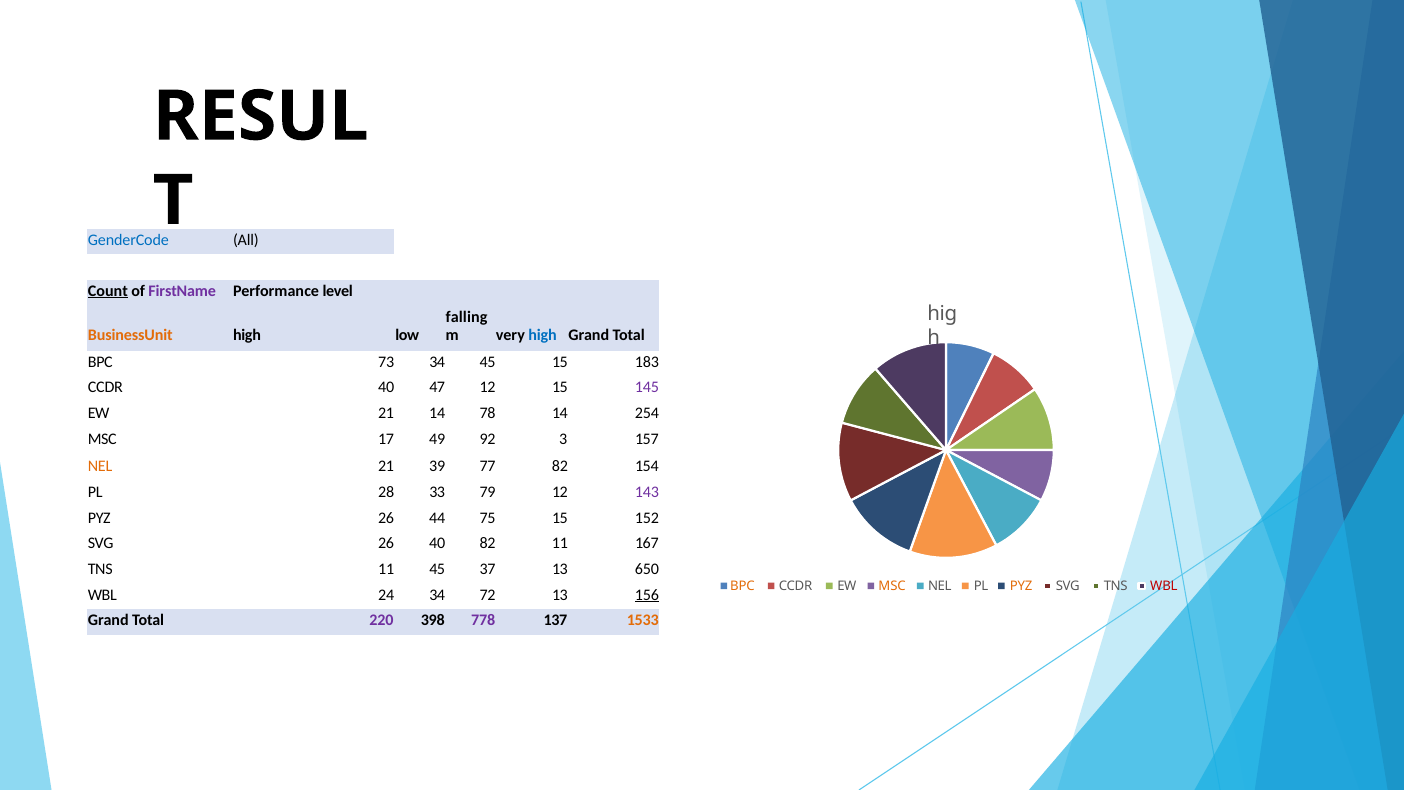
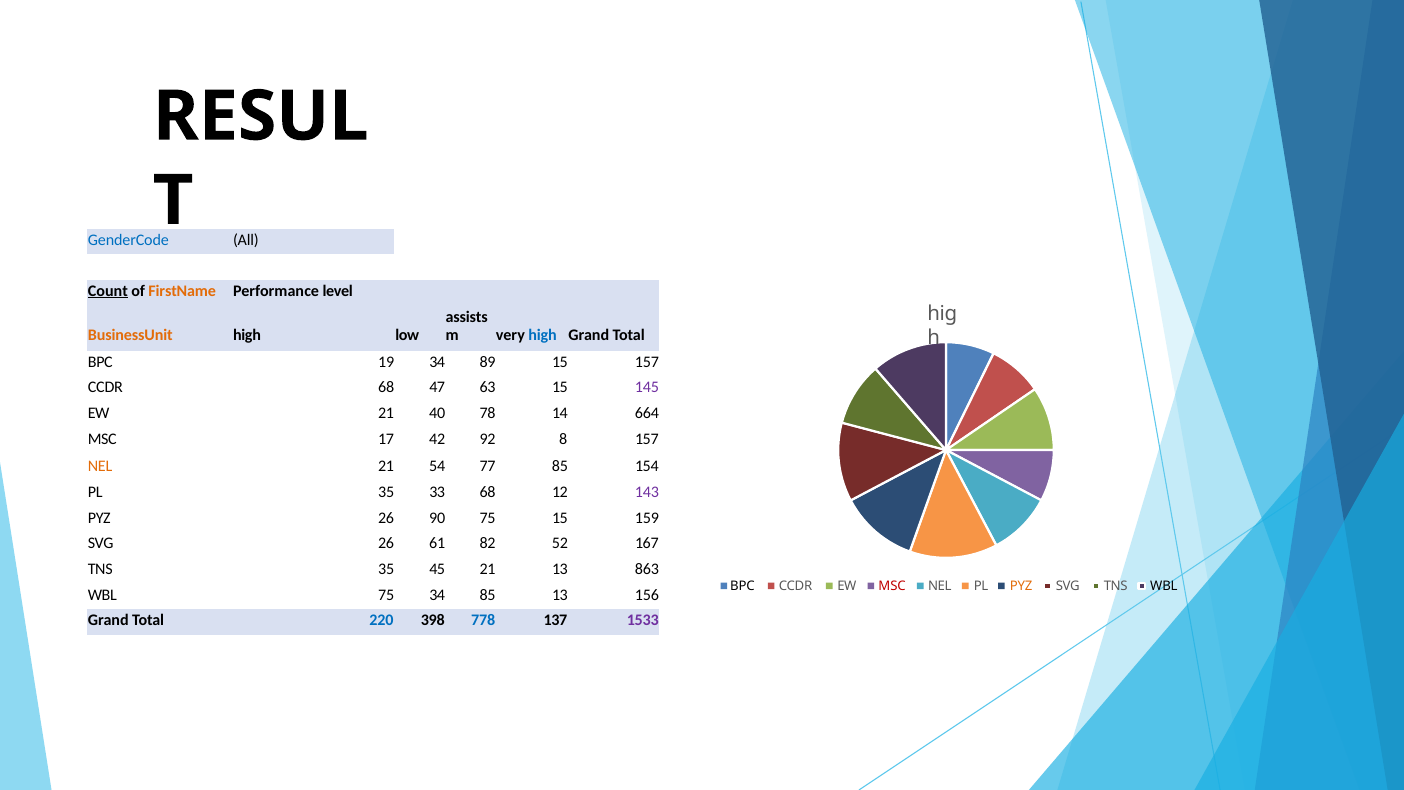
FirstName colour: purple -> orange (182, 291)
falling: falling -> assists (467, 317)
73: 73 -> 19 (386, 362)
34 45: 45 -> 89 (488, 362)
15 183: 183 -> 157 (647, 362)
CCDR 40: 40 -> 68 (386, 387)
47 12: 12 -> 63 (488, 387)
21 14: 14 -> 40 (437, 413)
254: 254 -> 664 (647, 413)
49: 49 -> 42 (437, 439)
3: 3 -> 8 (563, 439)
39: 39 -> 54 (437, 466)
77 82: 82 -> 85 (560, 466)
PL 28: 28 -> 35 (386, 492)
33 79: 79 -> 68 (488, 492)
44: 44 -> 90 (437, 518)
152: 152 -> 159 (647, 518)
26 40: 40 -> 61 (437, 543)
82 11: 11 -> 52 (560, 543)
TNS 11: 11 -> 35 (386, 569)
45 37: 37 -> 21 (488, 569)
650: 650 -> 863 (647, 569)
BPC colour: orange -> black (742, 586)
MSC colour: orange -> red (892, 586)
WBL colour: red -> black (1164, 586)
WBL 24: 24 -> 75 (386, 595)
34 72: 72 -> 85 (488, 595)
156 underline: present -> none (647, 595)
220 colour: purple -> blue (381, 620)
778 colour: purple -> blue (483, 620)
1533 colour: orange -> purple (643, 620)
